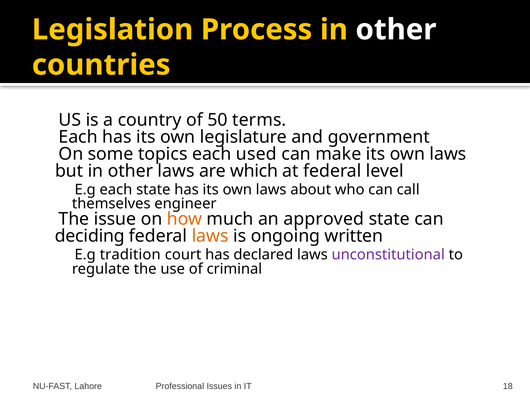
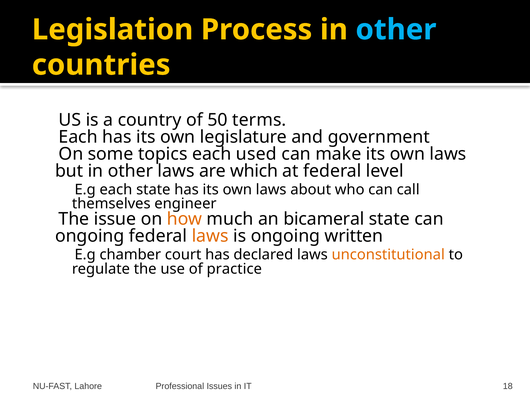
other colour: white -> light blue (396, 30)
approved: approved -> bicameral (324, 219)
deciding: deciding -> ongoing (90, 236)
tradition: tradition -> chamber (130, 255)
unconstitutional colour: purple -> orange (388, 255)
criminal: criminal -> practice (234, 269)
